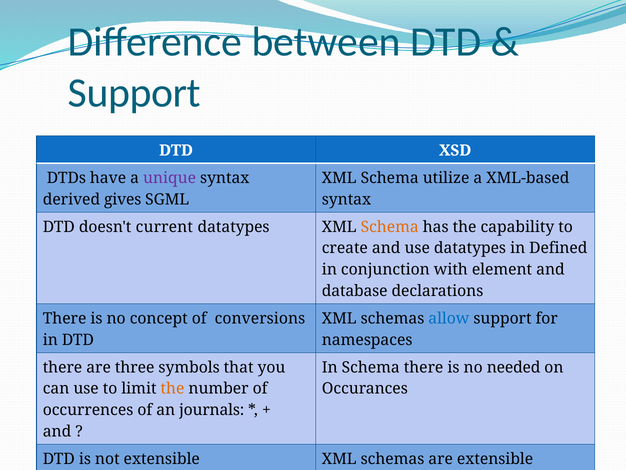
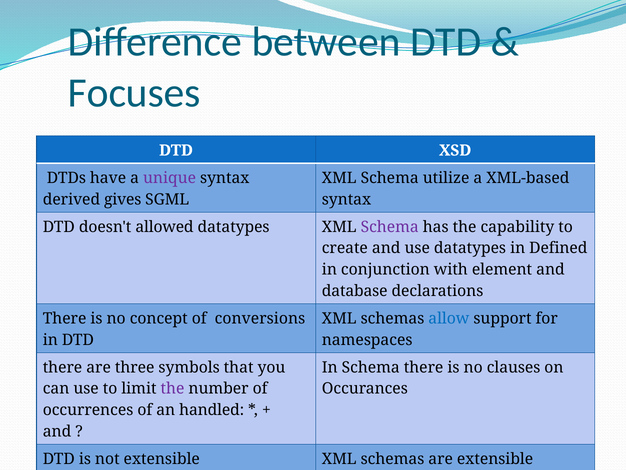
Support: Support -> Focuses (134, 93)
current: current -> allowed (165, 227)
Schema colour: orange -> purple (390, 227)
needed: needed -> clauses (514, 367)
the colour: orange -> purple (173, 388)
journals: journals -> handled (212, 410)
